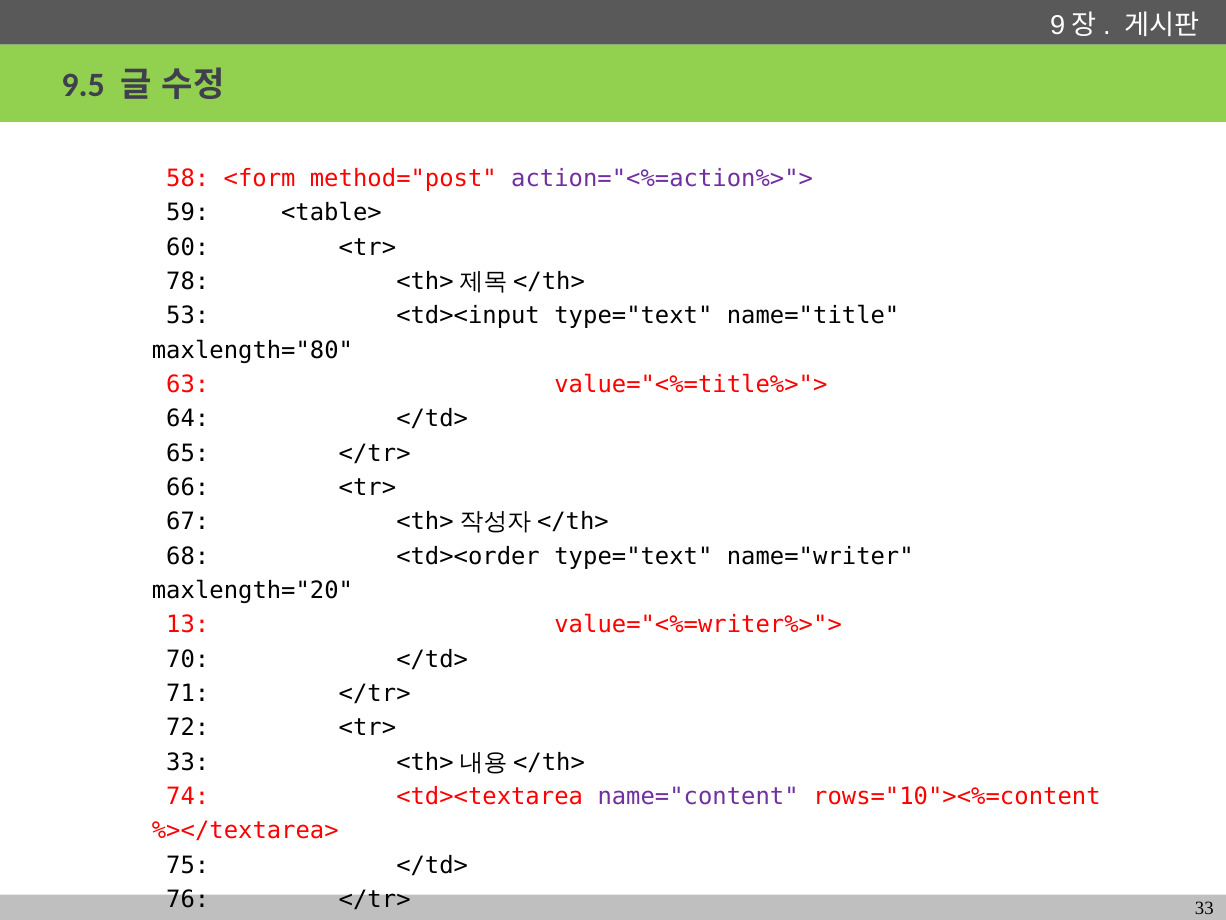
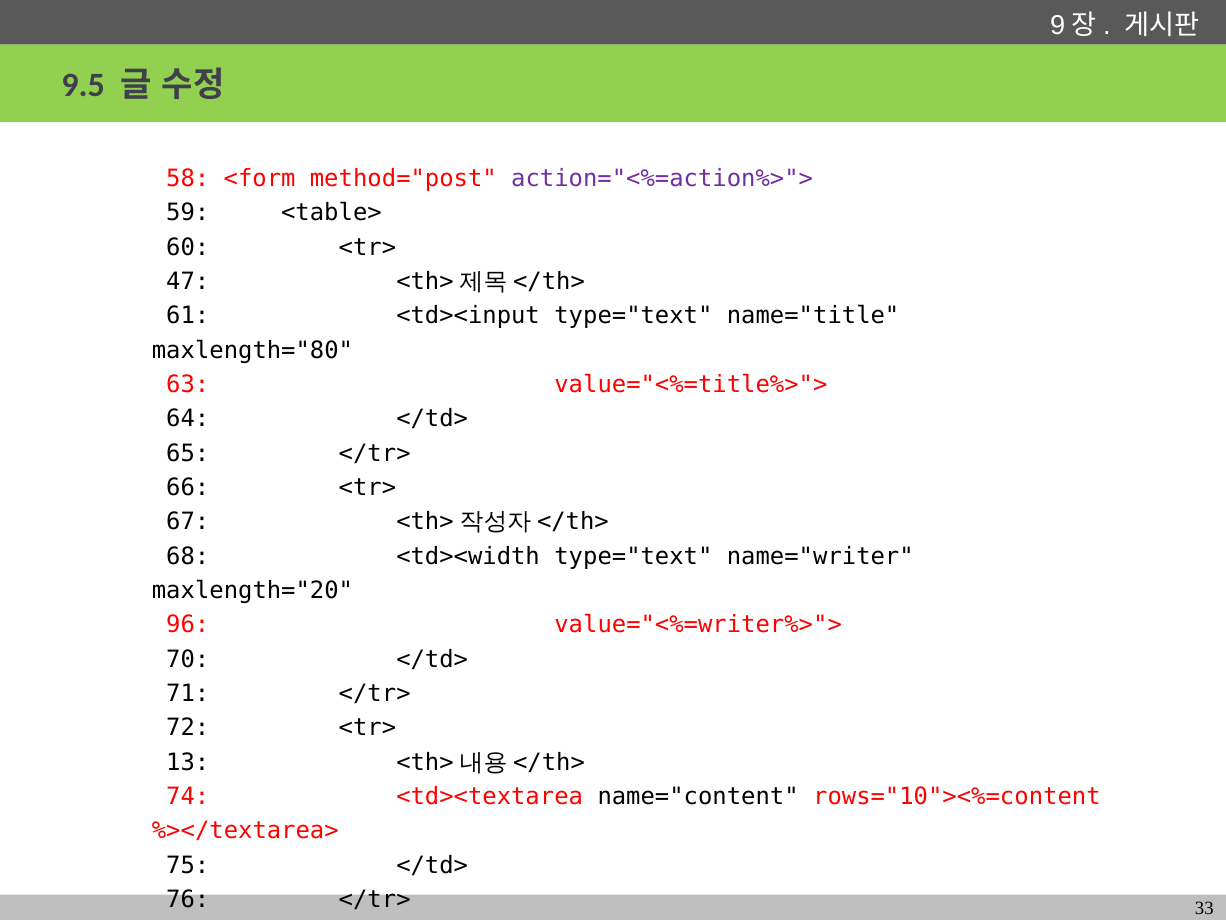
78: 78 -> 47 (188, 281)
53: 53 -> 61 (188, 316)
<td><order: <td><order -> <td><width (468, 556)
13: 13 -> 96 (188, 625)
33: 33 -> 13 (188, 762)
name="content colour: purple -> black (698, 796)
